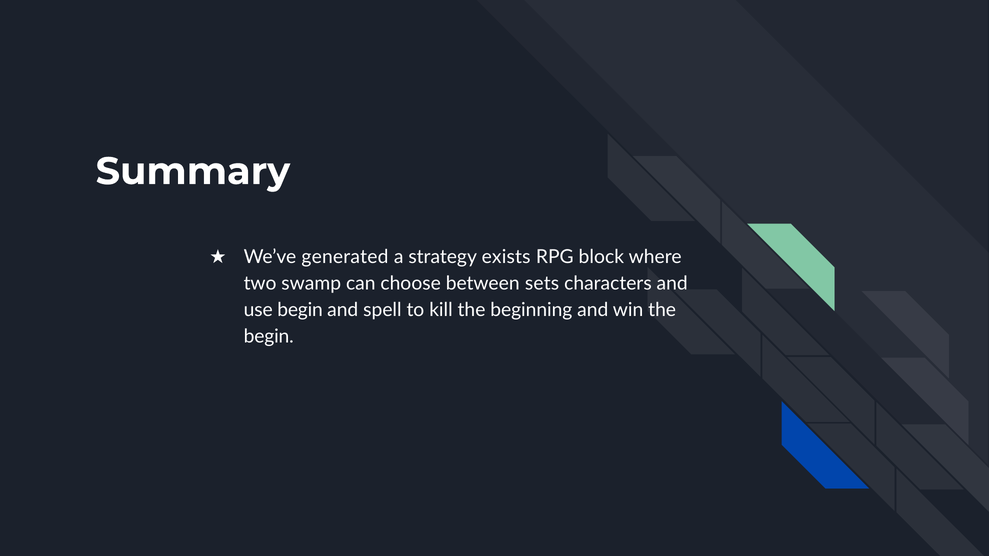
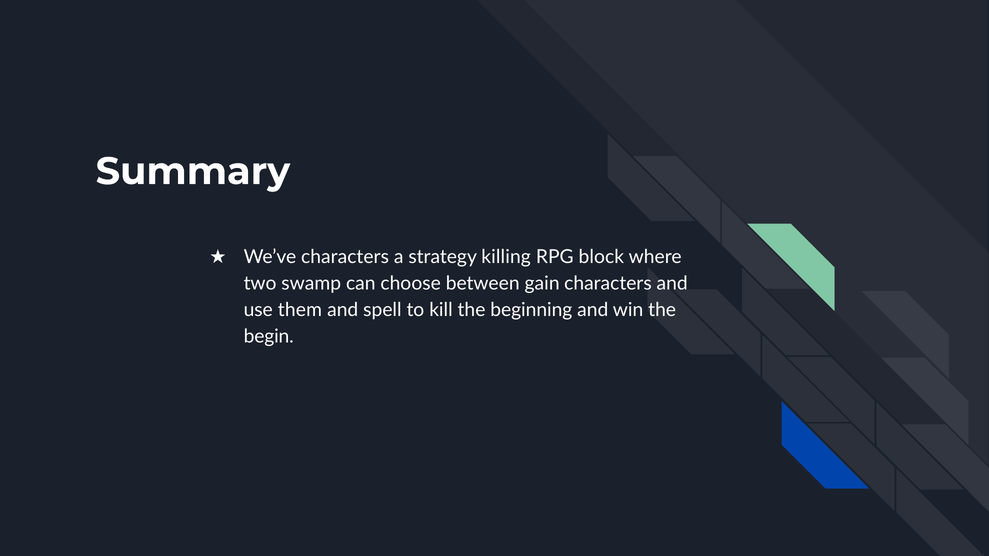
We’ve generated: generated -> characters (345, 257)
exists: exists -> killing (506, 257)
sets: sets -> gain (542, 284)
use begin: begin -> them (300, 310)
